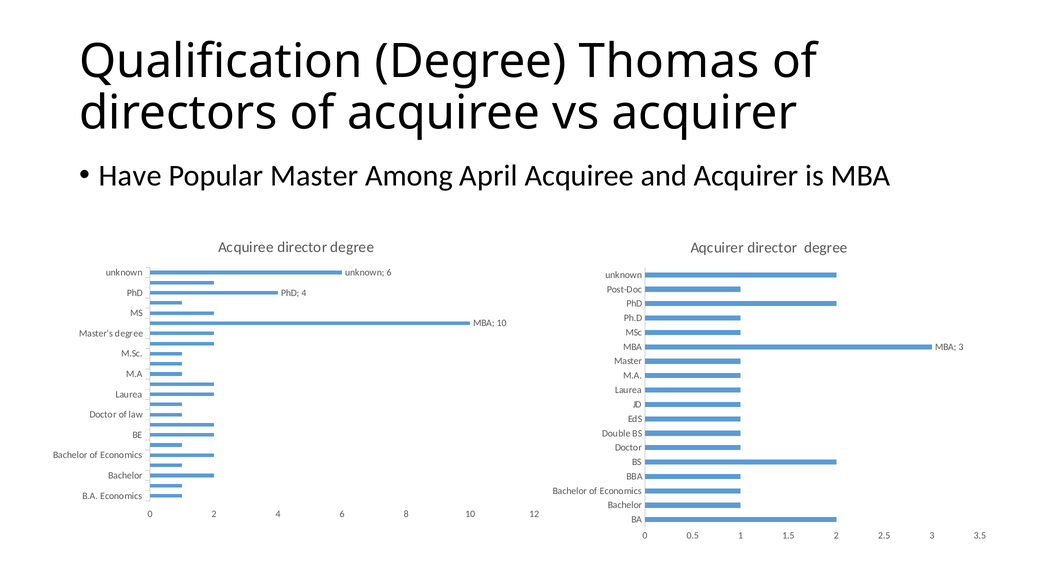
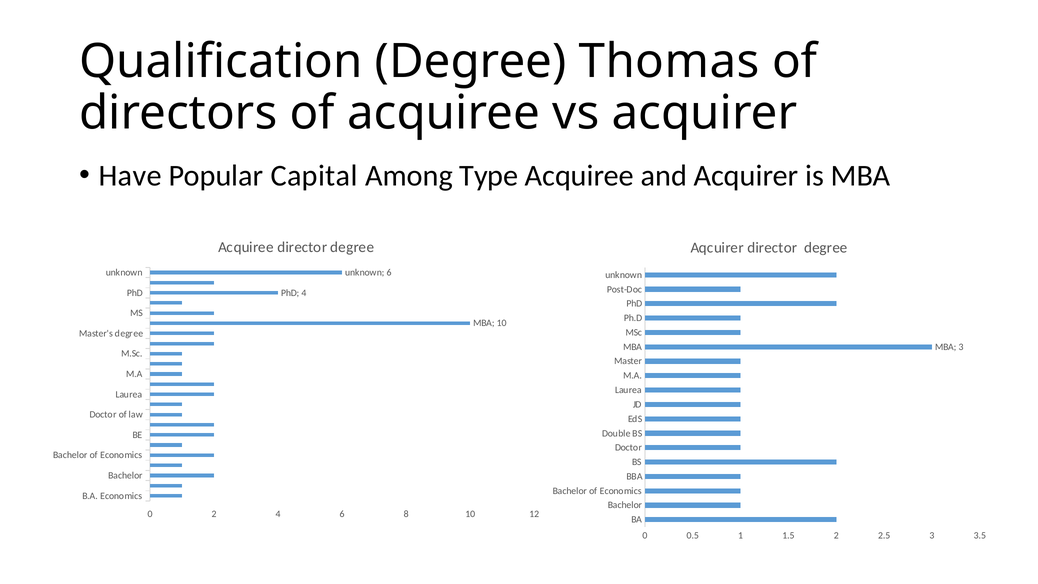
Popular Master: Master -> Capital (314, 175)
April: April -> Type (489, 175)
